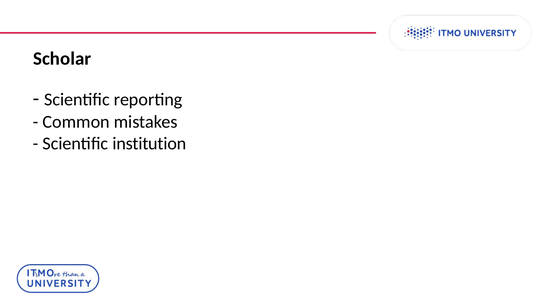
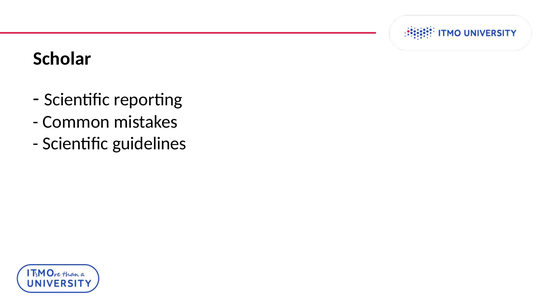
institution: institution -> guidelines (149, 144)
